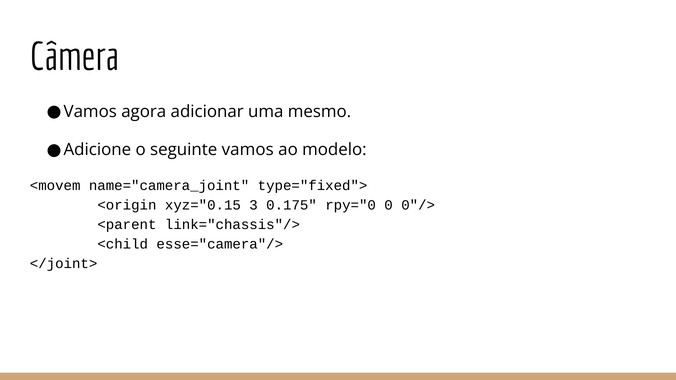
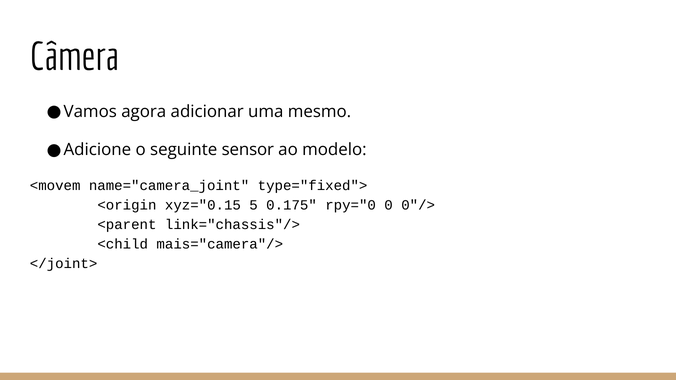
vamos: vamos -> sensor (248, 150)
3: 3 -> 5 (254, 205)
esse="camera"/>: esse="camera"/> -> mais="camera"/> (220, 244)
